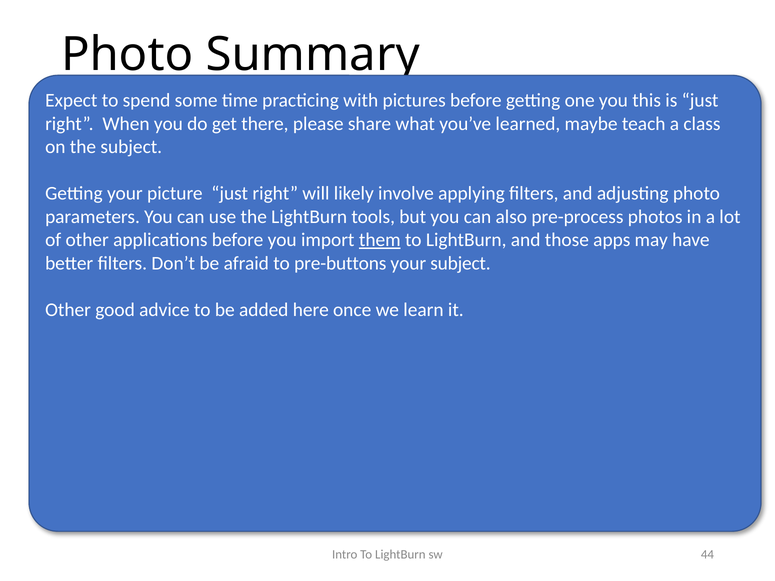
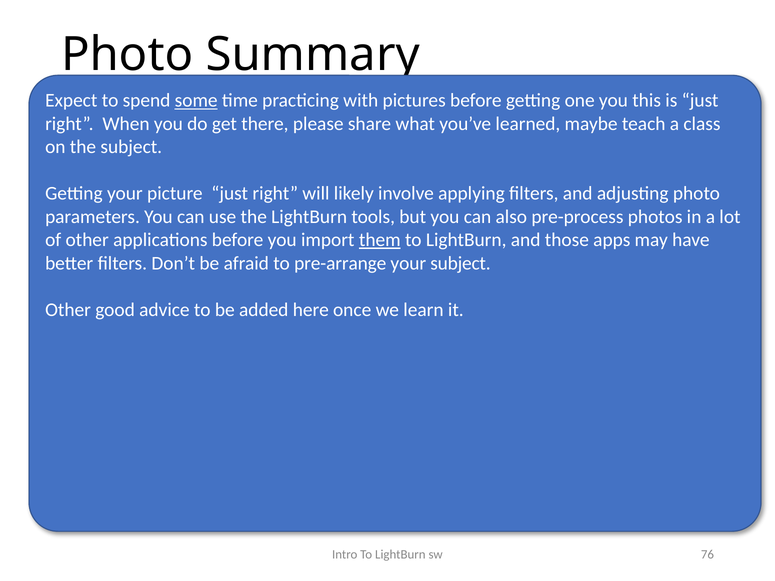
some underline: none -> present (196, 101)
pre-buttons: pre-buttons -> pre-arrange (340, 263)
44: 44 -> 76 (707, 555)
